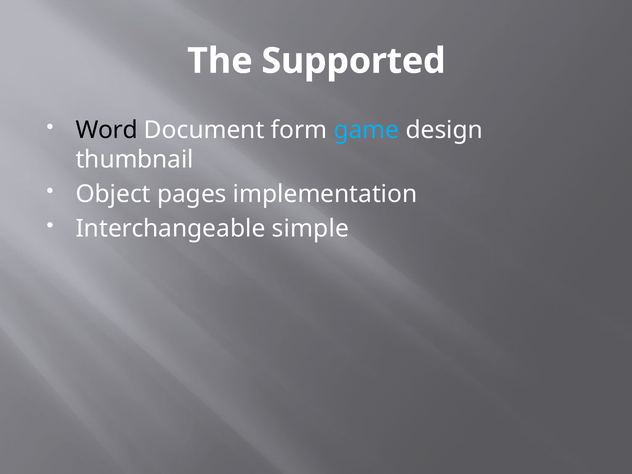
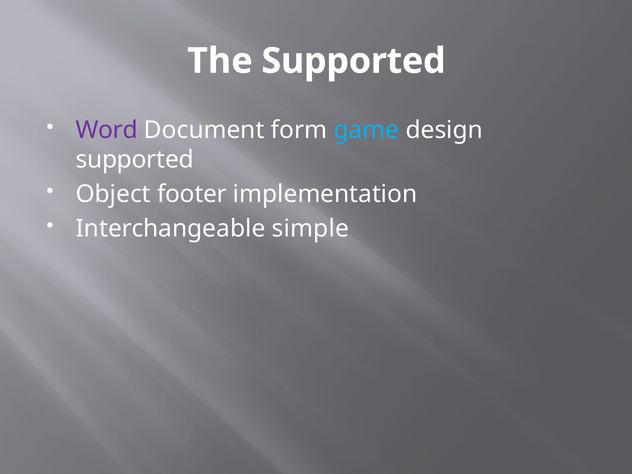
Word colour: black -> purple (107, 130)
thumbnail: thumbnail -> supported (135, 160)
pages: pages -> footer (192, 194)
